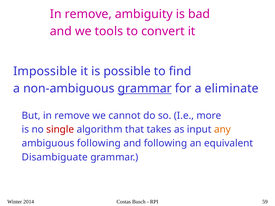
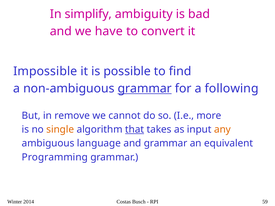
remove: remove -> simplify (88, 14)
tools: tools -> have (109, 31)
eliminate: eliminate -> following (232, 89)
single colour: red -> orange (60, 130)
that underline: none -> present (135, 130)
ambiguous following: following -> language (99, 143)
and following: following -> grammar (166, 143)
Disambiguate: Disambiguate -> Programming (55, 157)
